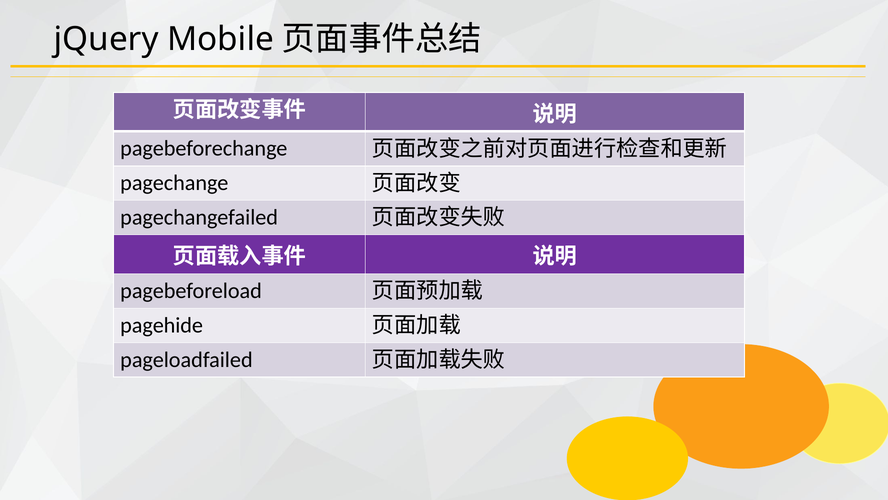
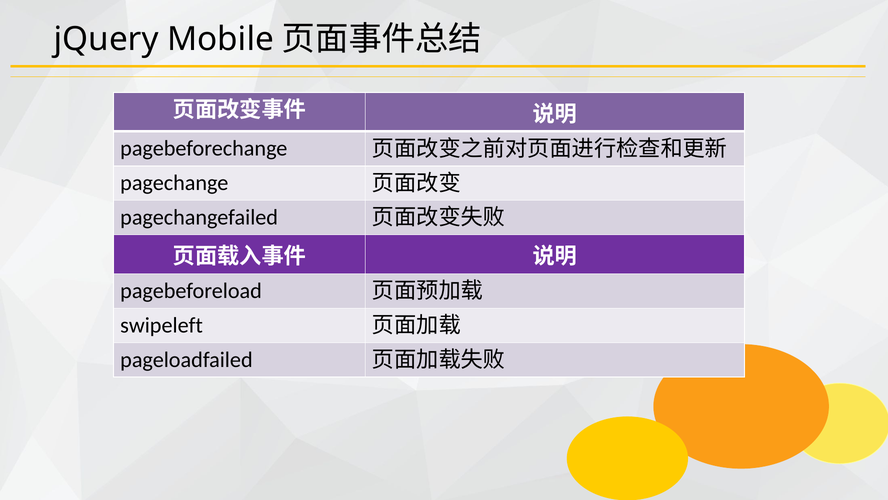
pagehide: pagehide -> swipeleft (162, 325)
